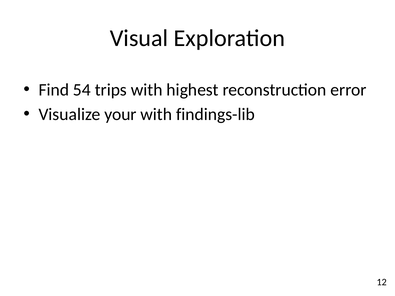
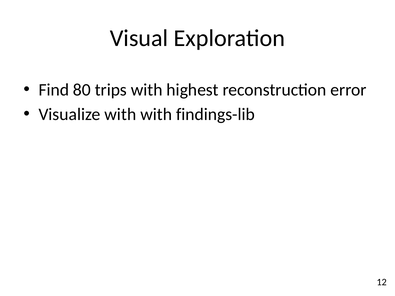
54: 54 -> 80 (82, 90)
Visualize your: your -> with (120, 114)
